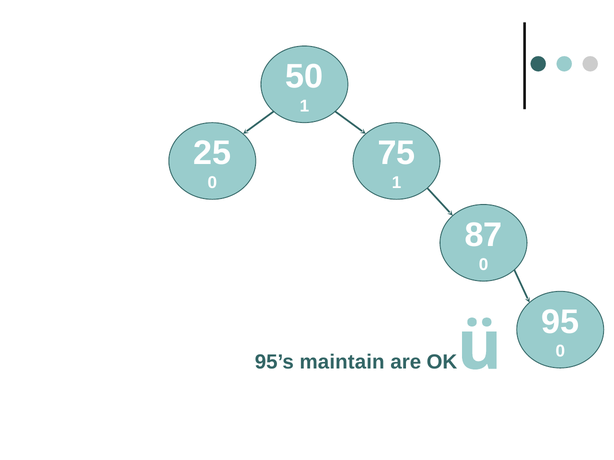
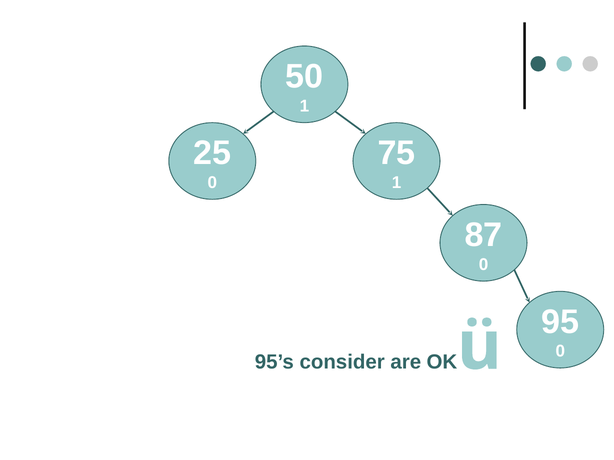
maintain: maintain -> consider (342, 362)
